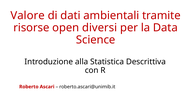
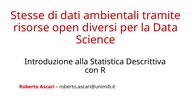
Valore: Valore -> Stesse (28, 16)
